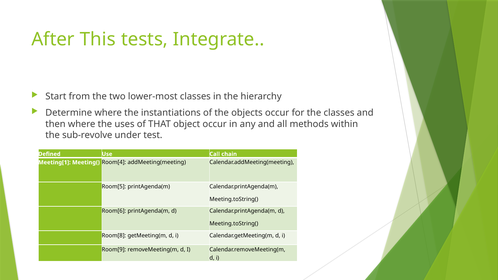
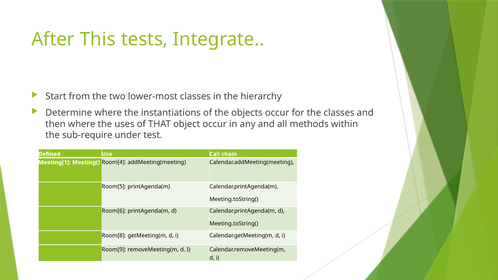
sub-revolve: sub-revolve -> sub-require (87, 135)
